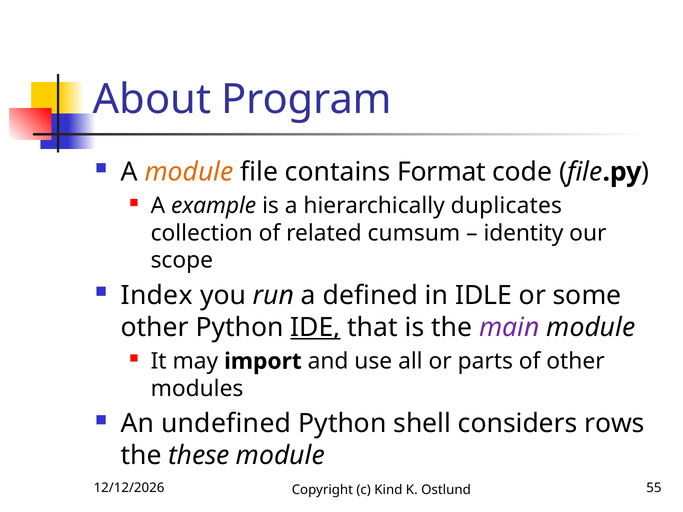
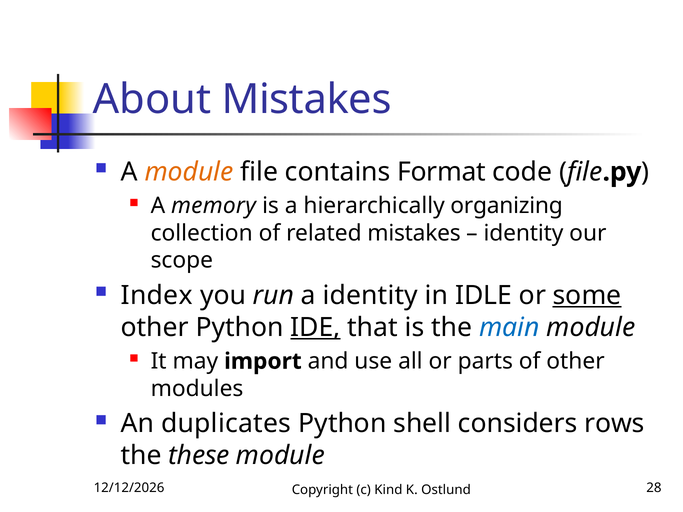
About Program: Program -> Mistakes (307, 100)
example: example -> memory (213, 206)
duplicates: duplicates -> organizing (507, 206)
related cumsum: cumsum -> mistakes (414, 233)
a defined: defined -> identity (370, 296)
some underline: none -> present (587, 296)
main colour: purple -> blue (509, 328)
undefined: undefined -> duplicates (226, 424)
55: 55 -> 28 (654, 488)
